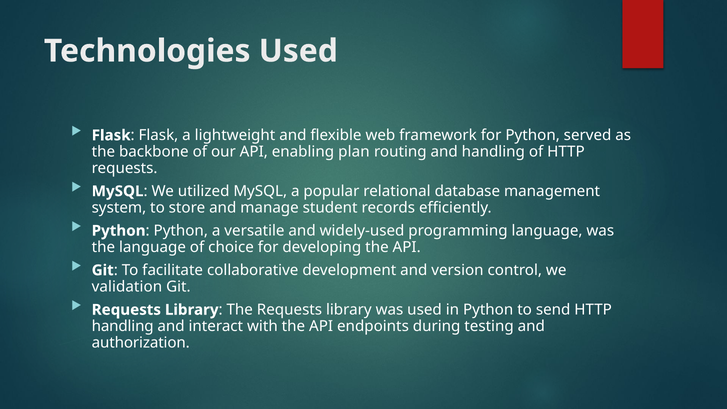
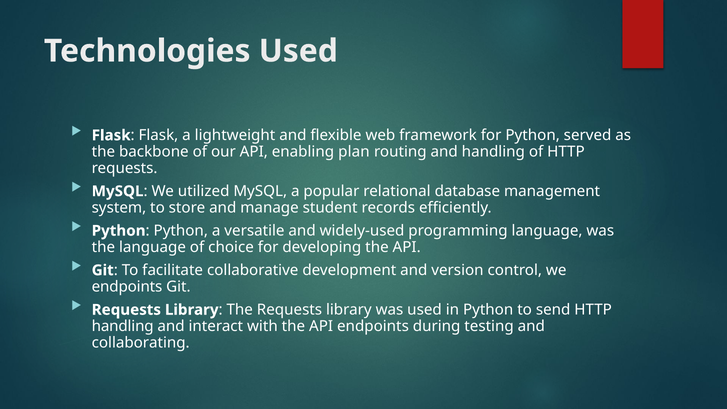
validation: validation -> endpoints (127, 287)
authorization: authorization -> collaborating (141, 342)
